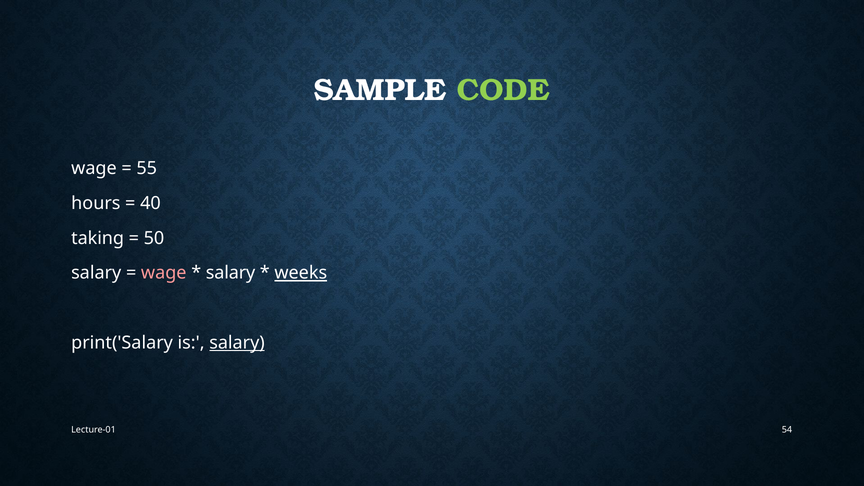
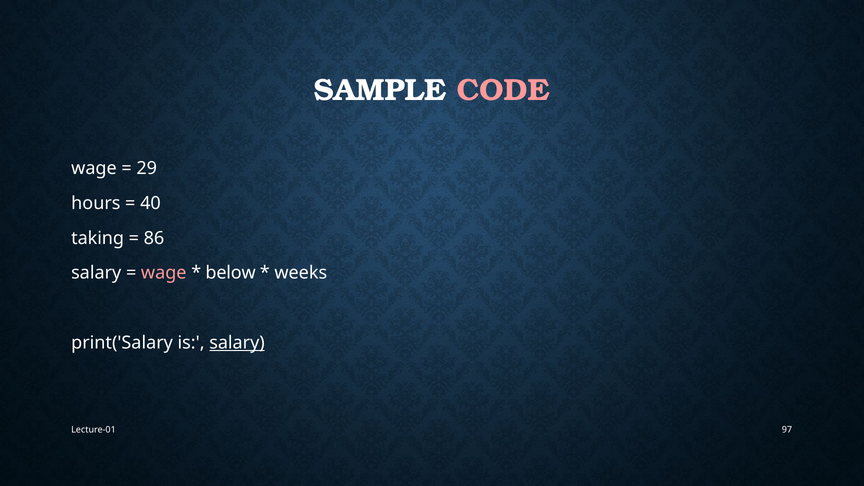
CODE colour: light green -> pink (503, 90)
55: 55 -> 29 (147, 168)
50: 50 -> 86 (154, 238)
salary: salary -> below (231, 273)
weeks underline: present -> none (301, 273)
54: 54 -> 97 (787, 430)
